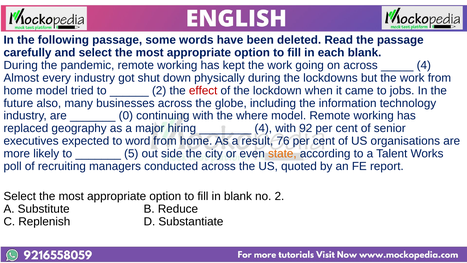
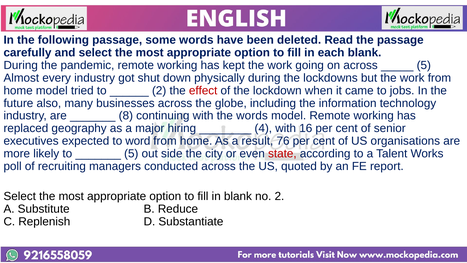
4: 4 -> 5 (424, 65)
0: 0 -> 8 (126, 116)
the where: where -> words (252, 116)
92: 92 -> 16 (306, 128)
state colour: orange -> red (282, 153)
